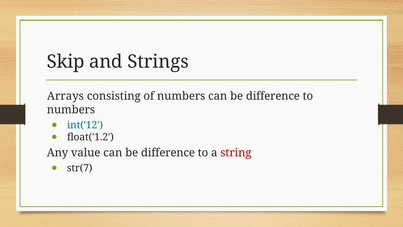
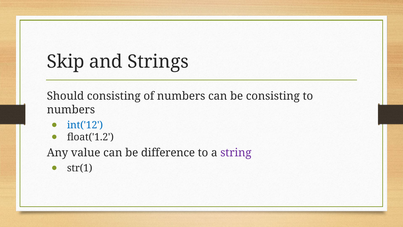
Arrays: Arrays -> Should (65, 96)
numbers can be difference: difference -> consisting (273, 96)
string colour: red -> purple (236, 152)
str(7: str(7 -> str(1 (80, 168)
